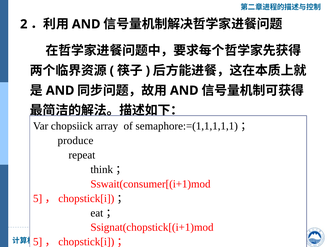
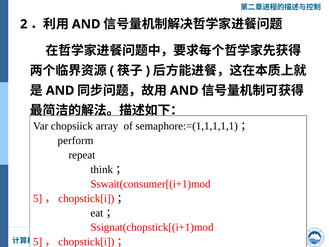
produce: produce -> perform (75, 140)
